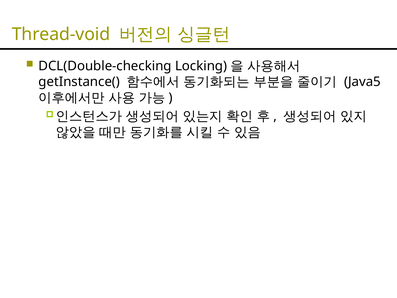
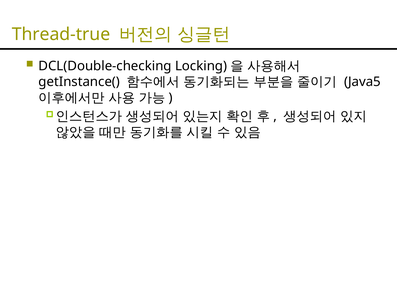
Thread-void: Thread-void -> Thread-true (61, 34)
